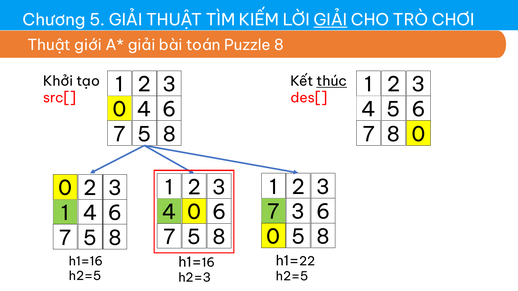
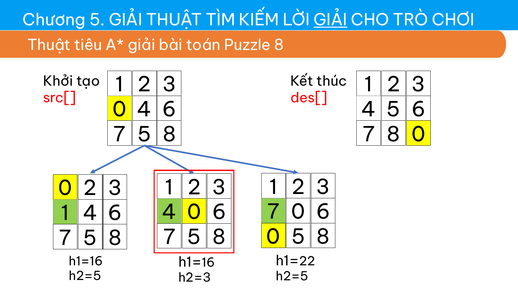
giới: giới -> tiêu (88, 45)
thúc underline: present -> none (332, 81)
7 3: 3 -> 0 (298, 212)
